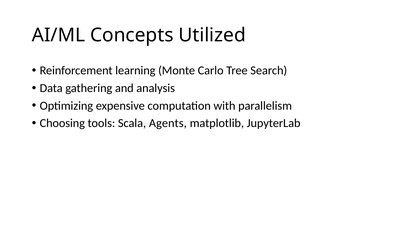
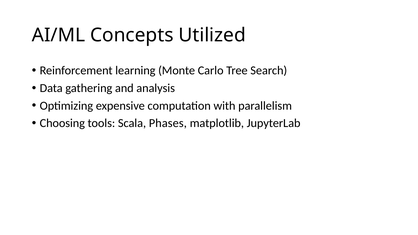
Agents: Agents -> Phases (168, 123)
